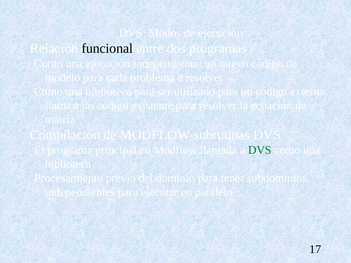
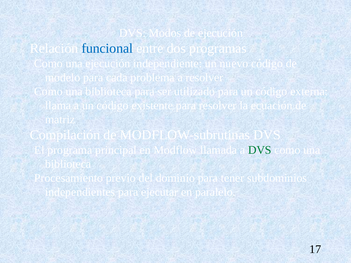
funcional colour: black -> blue (107, 48)
